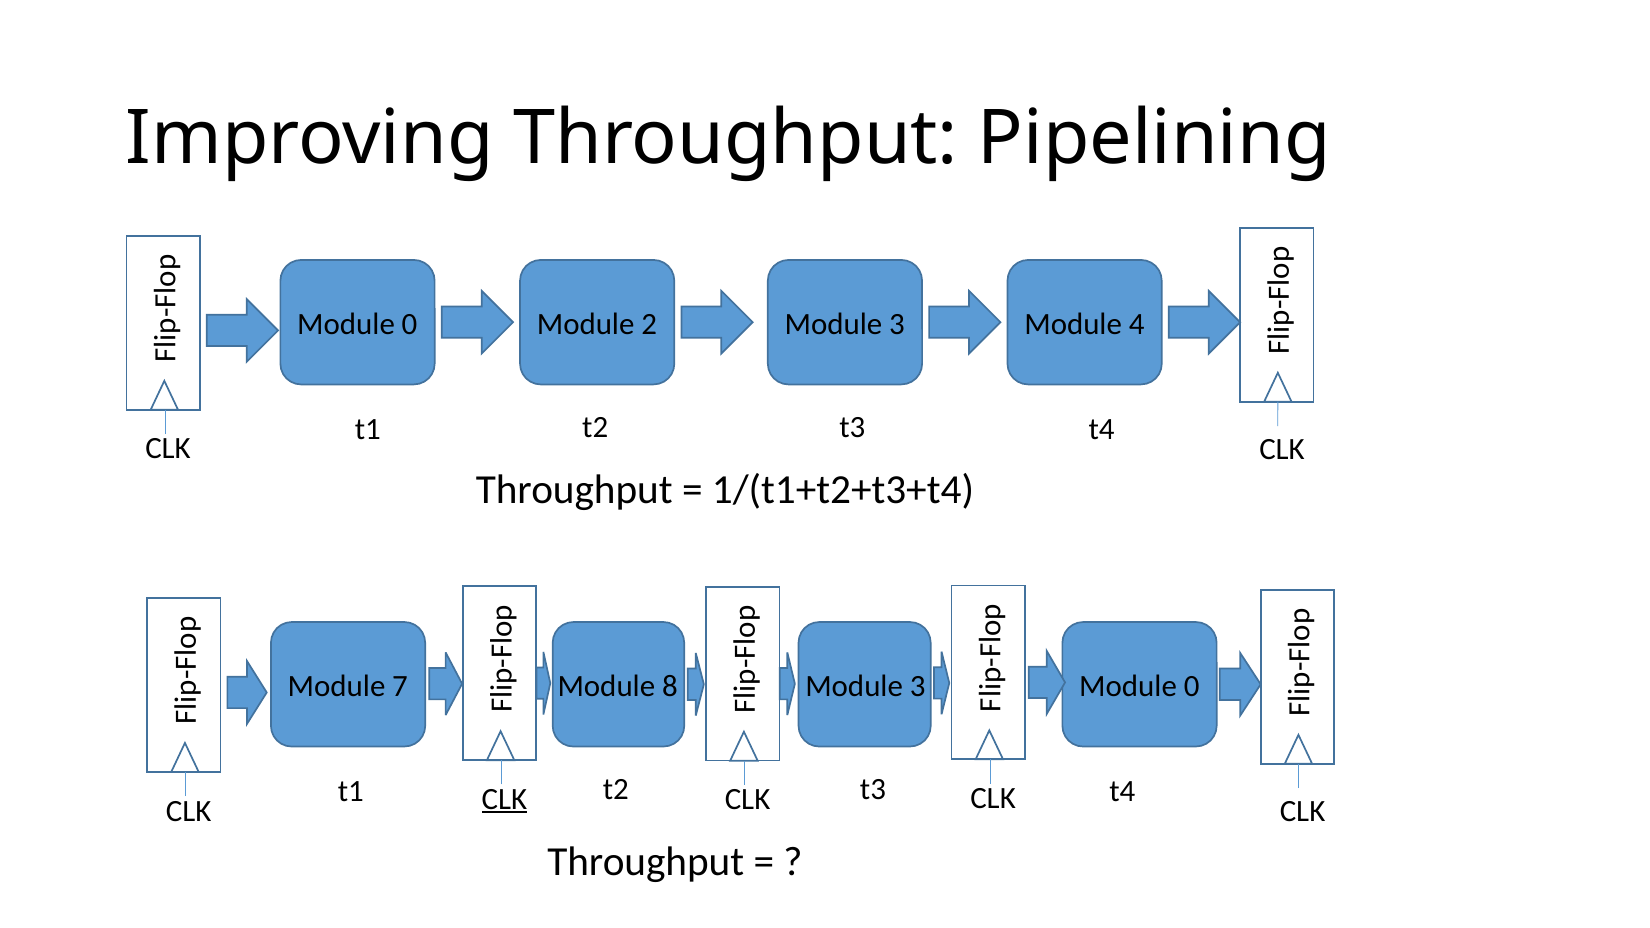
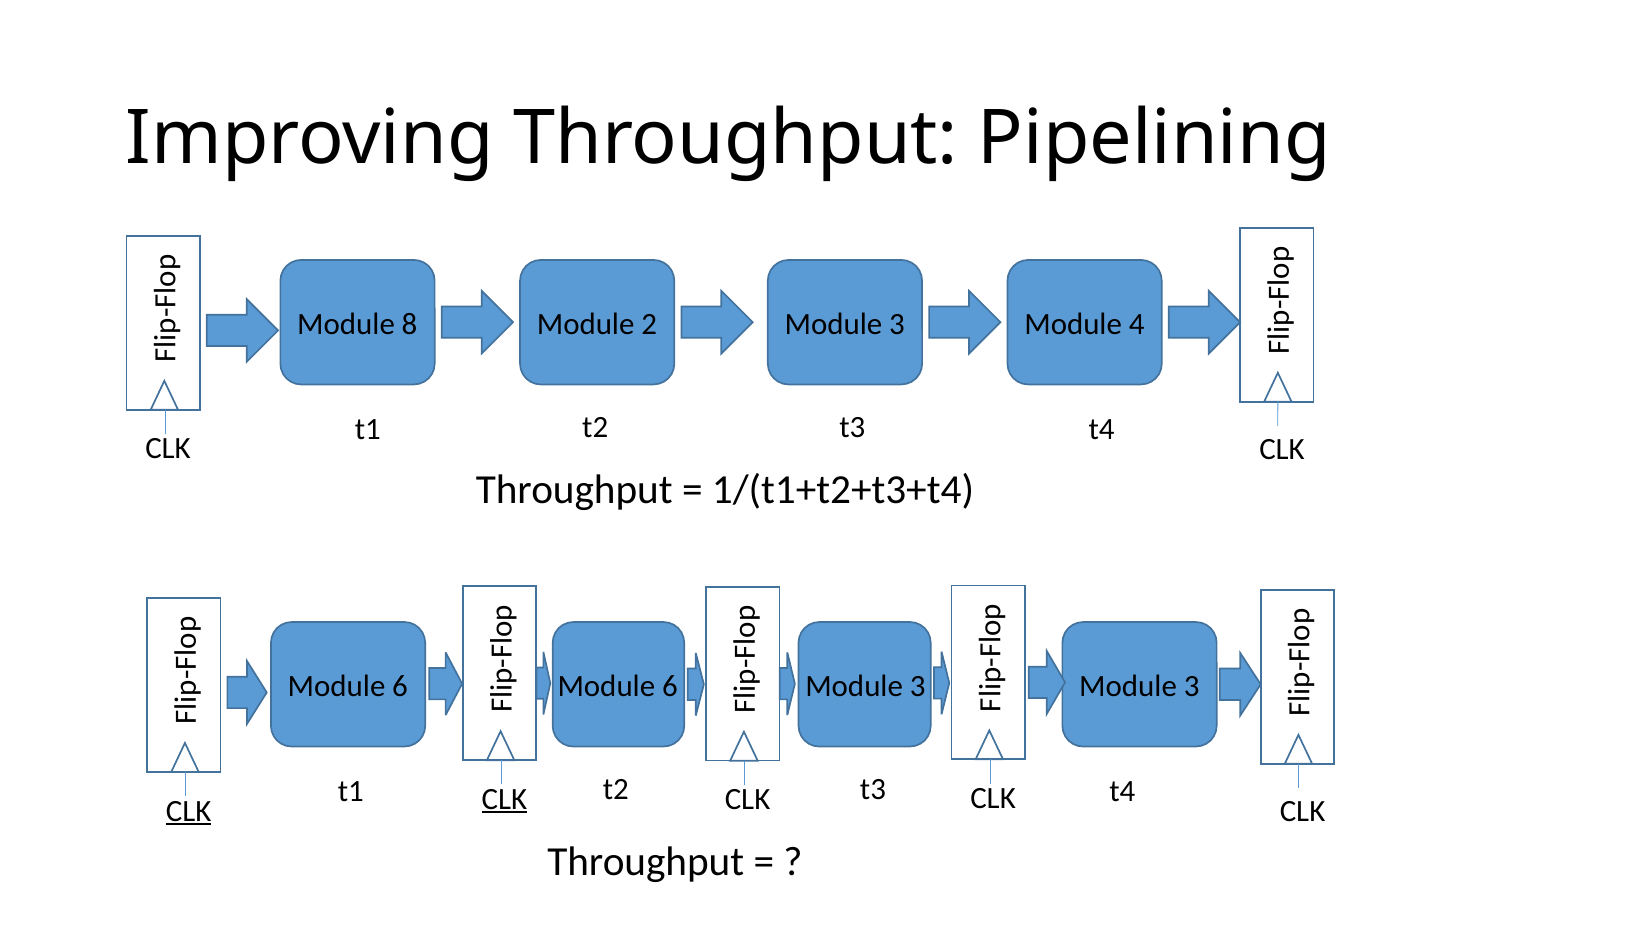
0: 0 -> 8 (410, 324)
7: 7 -> 6 (400, 686)
8: 8 -> 6 (670, 686)
3 Module 0: 0 -> 3 (1192, 686)
CLK underline: none -> present (189, 811)
